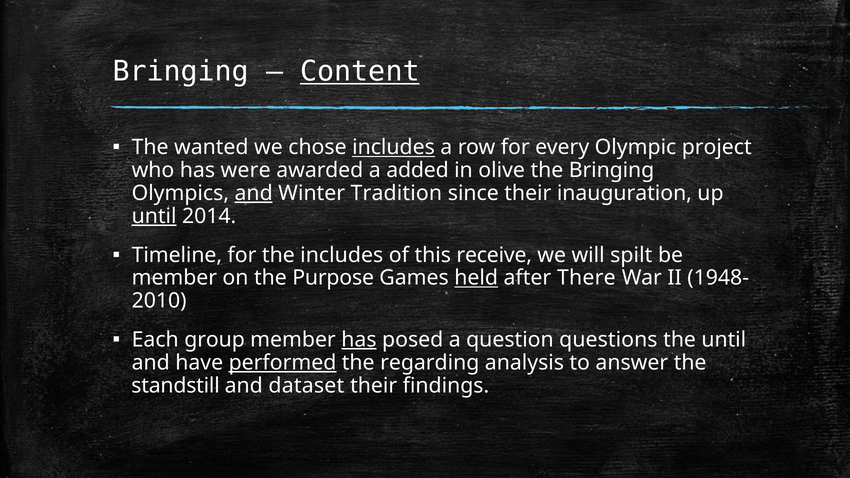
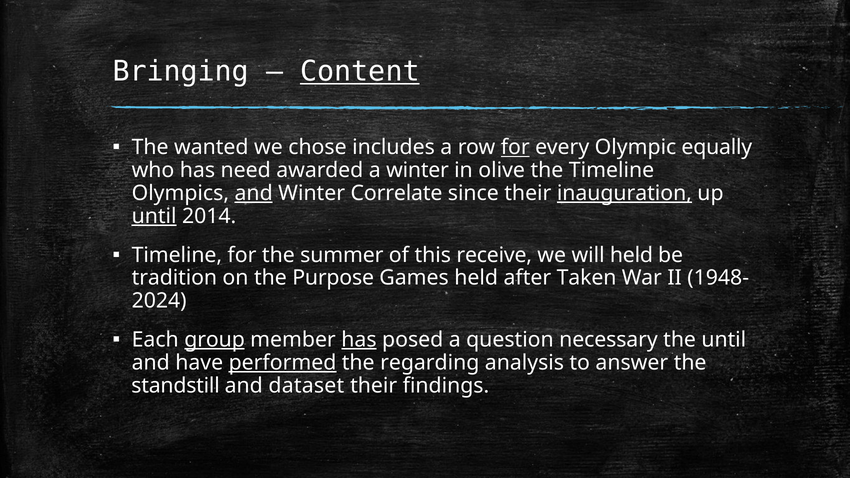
includes underline: present -> none (393, 147)
for underline: none -> present (515, 147)
project: project -> equally (717, 147)
were: were -> need (246, 170)
a added: added -> winter (418, 170)
the Bringing: Bringing -> Timeline (611, 170)
Tradition: Tradition -> Correlate (397, 193)
inauguration underline: none -> present (624, 193)
the includes: includes -> summer (342, 255)
will spilt: spilt -> held (631, 255)
member: member -> tradition (174, 278)
held underline: present -> none (476, 278)
There: There -> Taken (587, 278)
2010: 2010 -> 2024 (159, 301)
group underline: none -> present (215, 340)
questions: questions -> necessary (608, 340)
